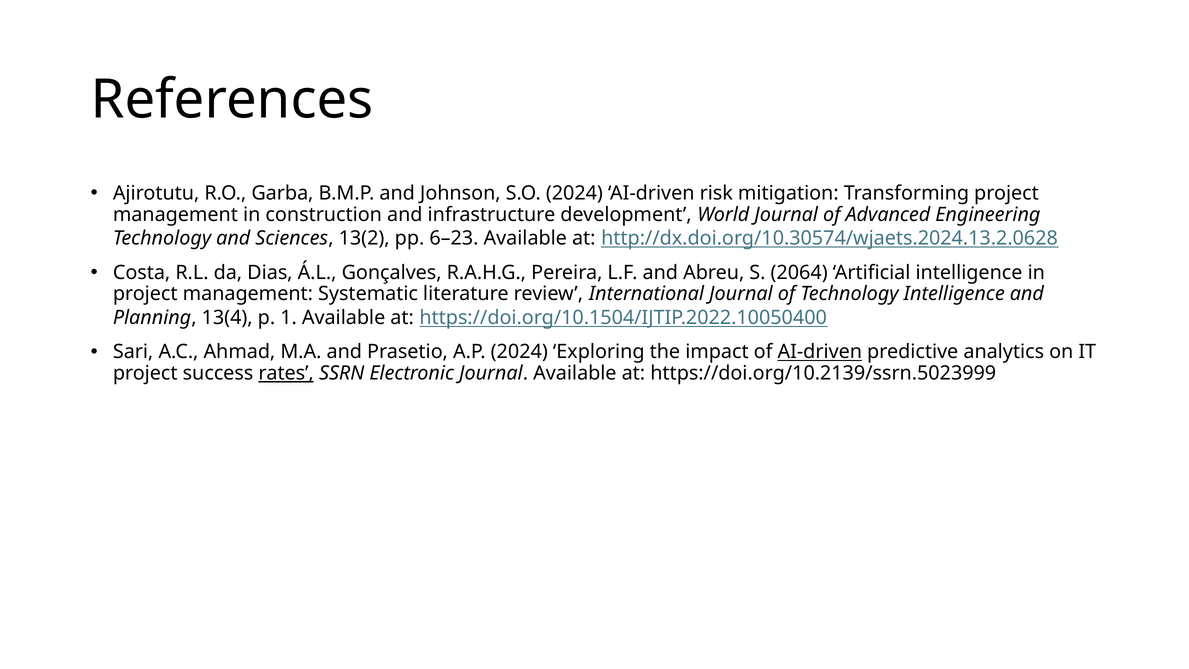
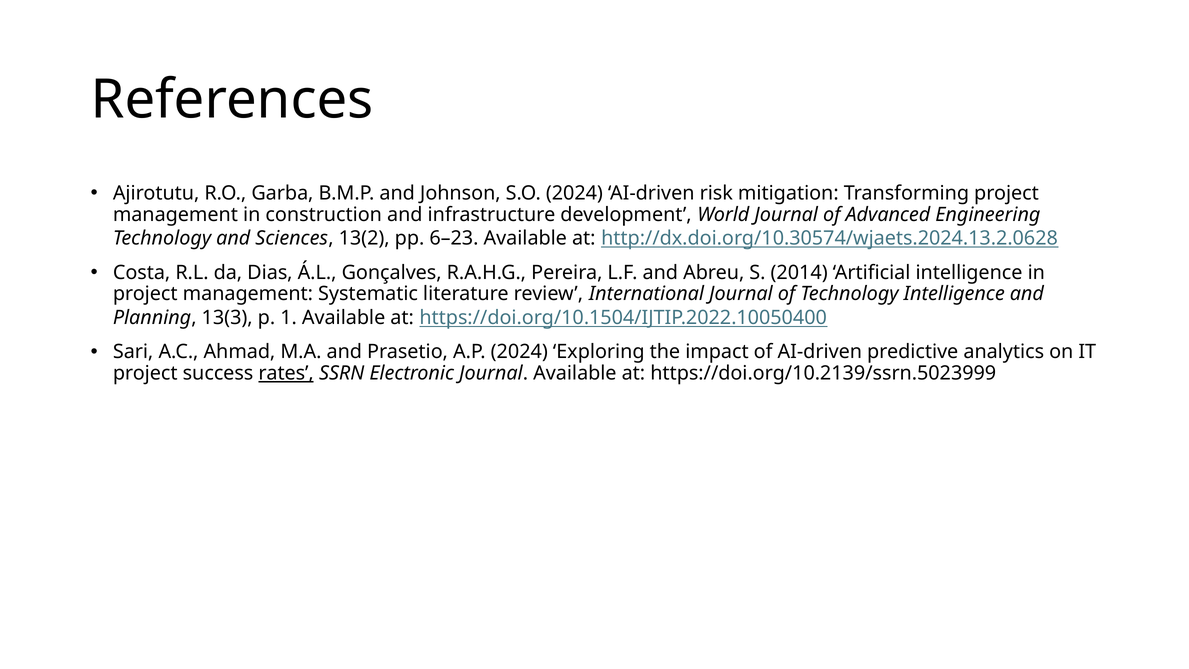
2064: 2064 -> 2014 (799, 272)
13(4: 13(4 -> 13(3 (227, 317)
AI-driven underline: present -> none (820, 352)
